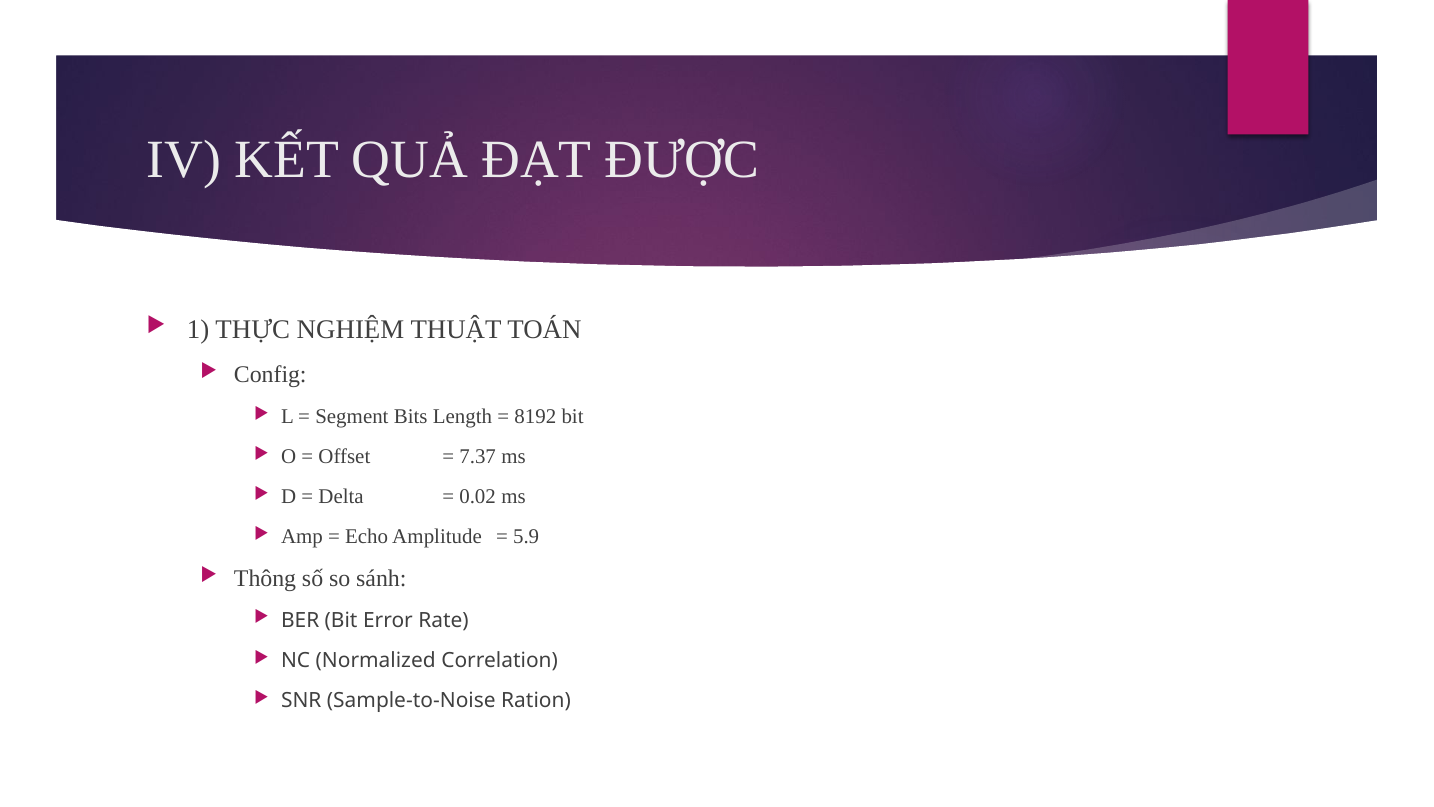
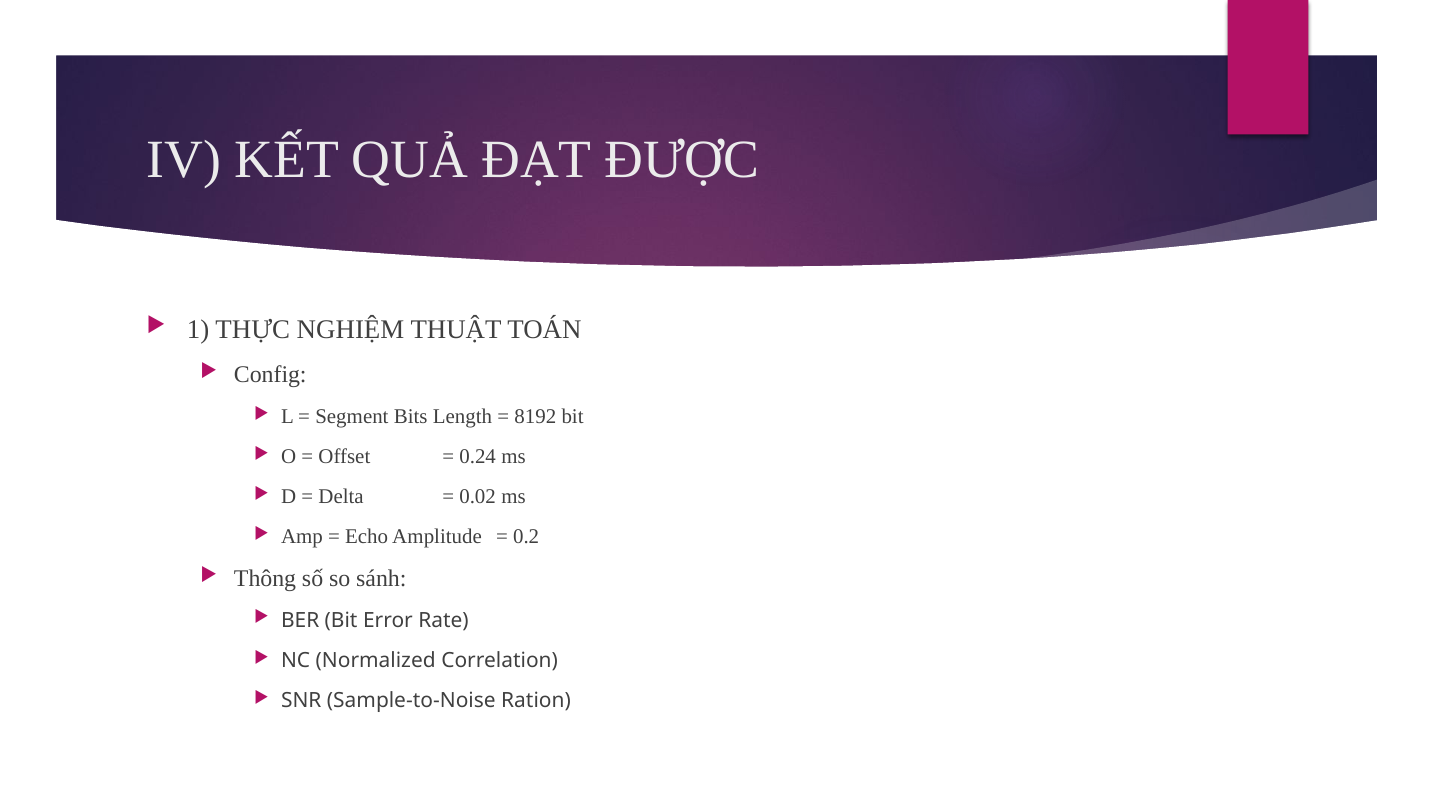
7.37: 7.37 -> 0.24 (478, 456)
5.9: 5.9 -> 0.2 (526, 537)
